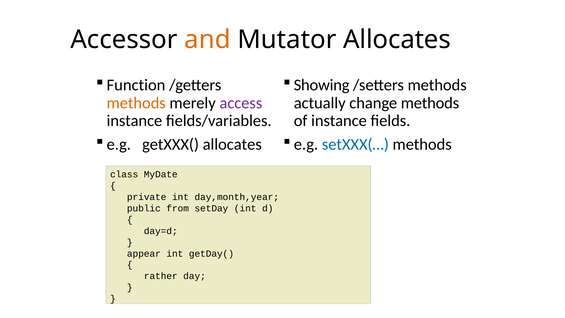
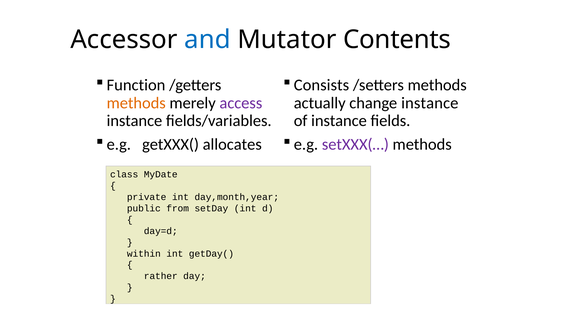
and colour: orange -> blue (208, 40)
Mutator Allocates: Allocates -> Contents (397, 40)
Showing: Showing -> Consists (321, 85)
change methods: methods -> instance (430, 103)
setXXX(… colour: blue -> purple (355, 144)
appear: appear -> within (144, 253)
